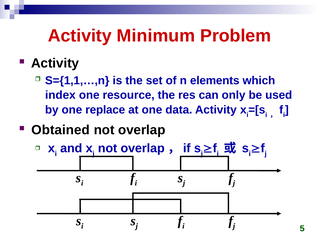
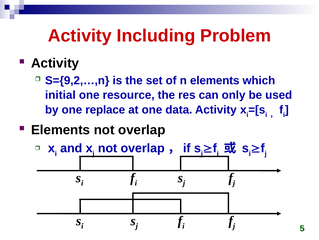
Minimum: Minimum -> Including (156, 36)
S={1,1,…,n: S={1,1,…,n -> S={9,2,…,n (77, 80)
index: index -> initial (60, 95)
Obtained: Obtained -> Elements (61, 130)
